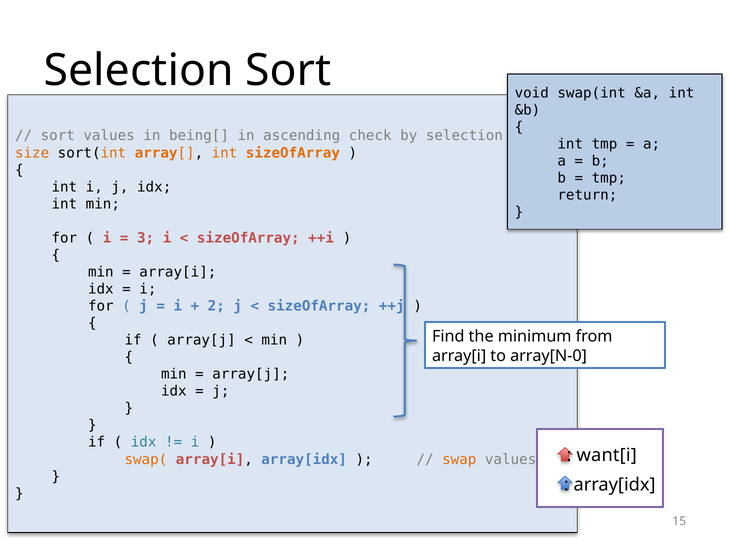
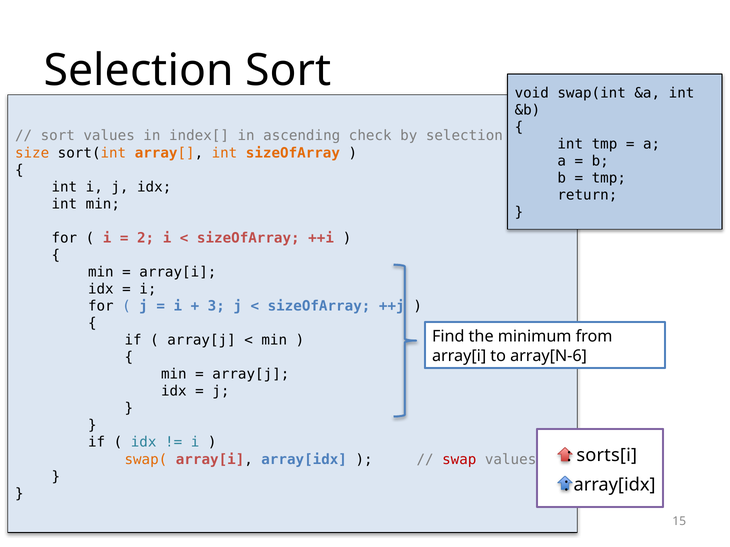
being[: being[ -> index[ (199, 136)
3: 3 -> 2 (146, 238)
2: 2 -> 3 (216, 306)
array[N-0: array[N-0 -> array[N-6 (549, 356)
want[i: want[i -> sorts[i (607, 455)
swap colour: orange -> red (459, 460)
